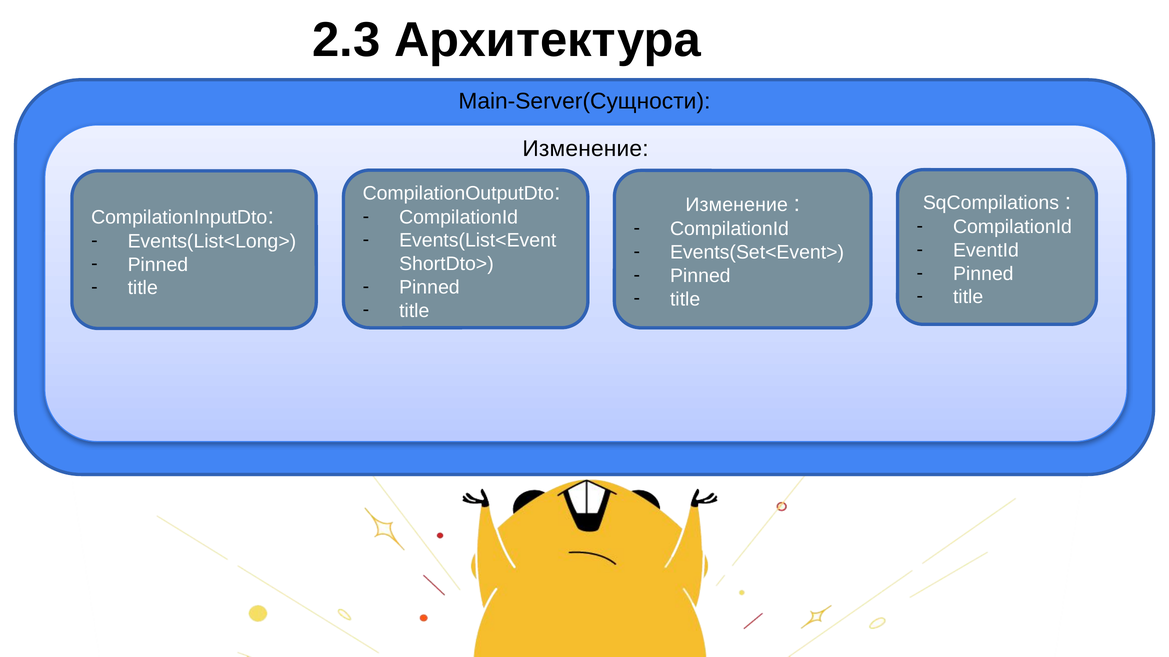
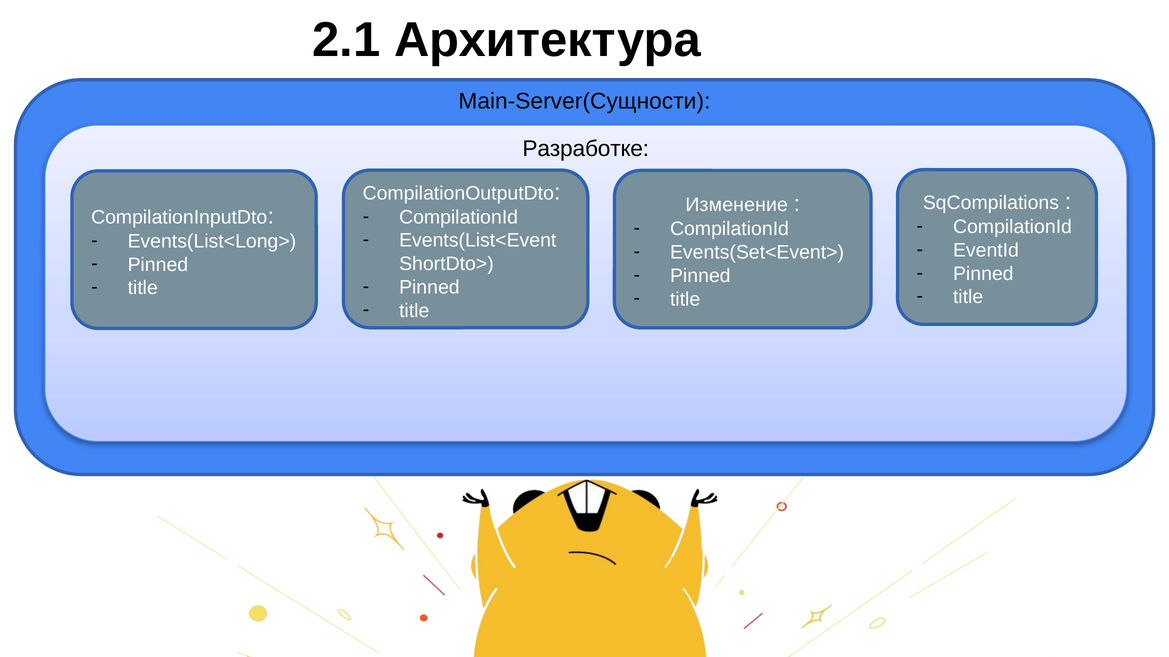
2.3: 2.3 -> 2.1 (346, 40)
Изменение: Изменение -> Разработке (586, 149)
